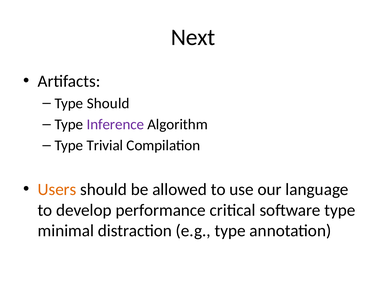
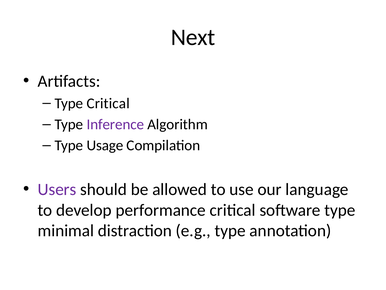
Type Should: Should -> Critical (108, 103)
Trivial: Trivial -> Usage (105, 145)
Users colour: orange -> purple (57, 189)
